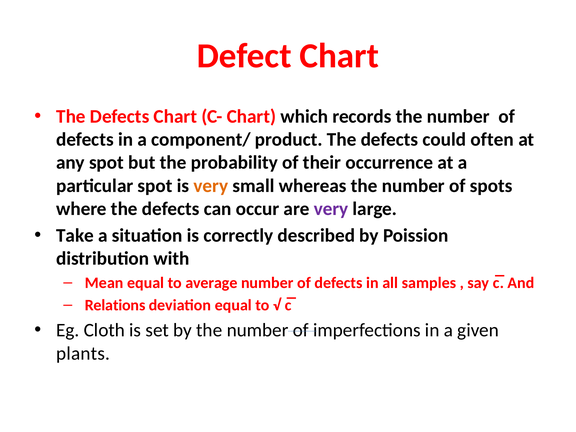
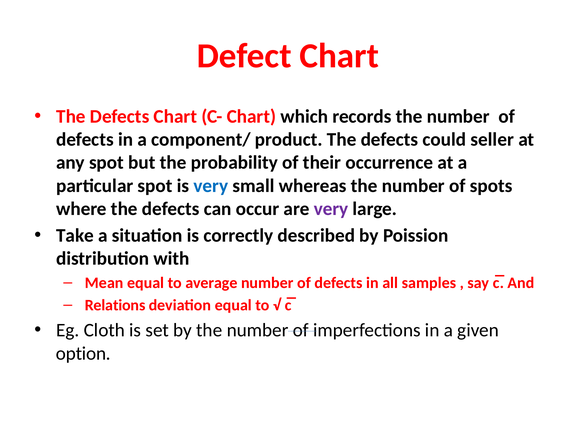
often: often -> seller (492, 140)
very colour: orange -> blue (211, 186)
plants: plants -> option (83, 353)
